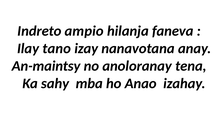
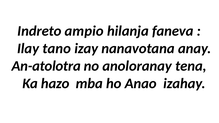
An-maintsy: An-maintsy -> An-atolotra (46, 66)
sahy: sahy -> hazo (55, 84)
